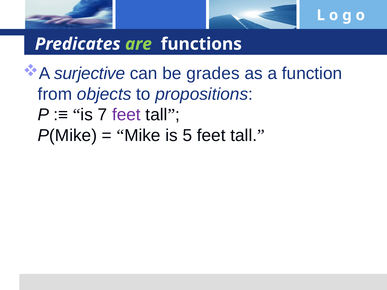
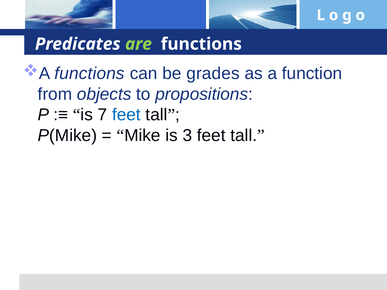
surjective: surjective -> functions (90, 74)
feet colour: purple -> blue (126, 115)
5: 5 -> 3 (187, 135)
